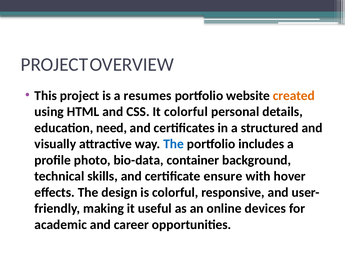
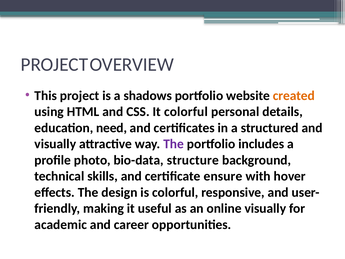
resumes: resumes -> shadows (148, 96)
The colour: blue -> purple (174, 144)
container: container -> structure (193, 160)
online devices: devices -> visually (265, 208)
